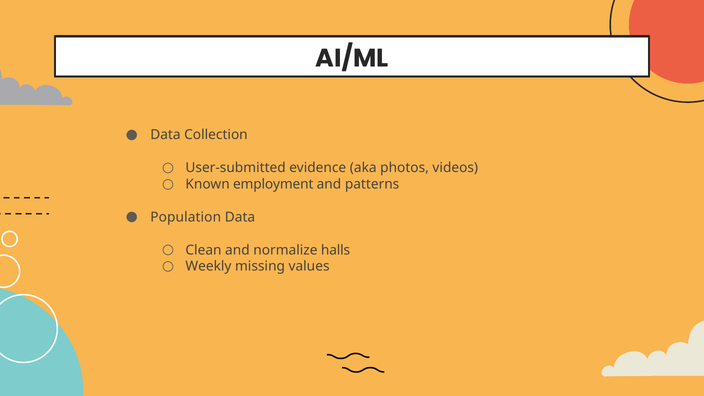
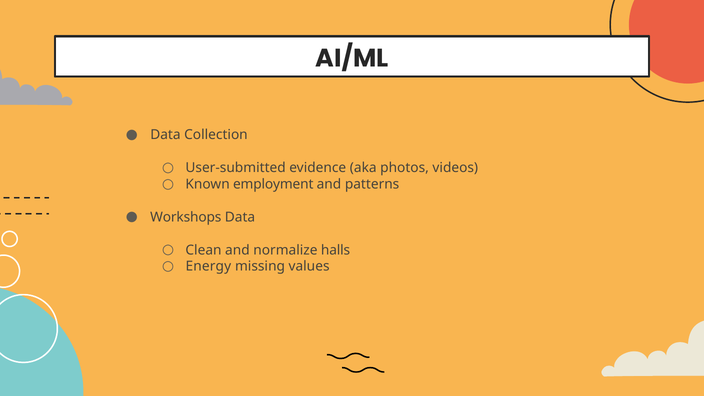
Population: Population -> Workshops (186, 217)
Weekly: Weekly -> Energy (208, 266)
